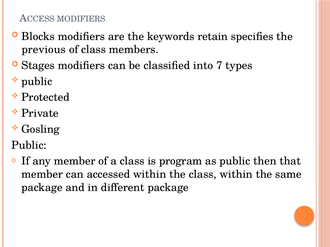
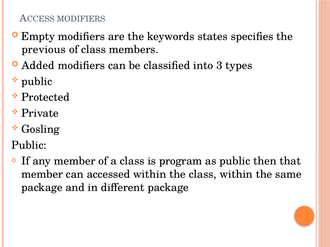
Blocks: Blocks -> Empty (38, 37)
retain: retain -> states (213, 37)
Stages: Stages -> Added (38, 66)
7: 7 -> 3 (219, 66)
